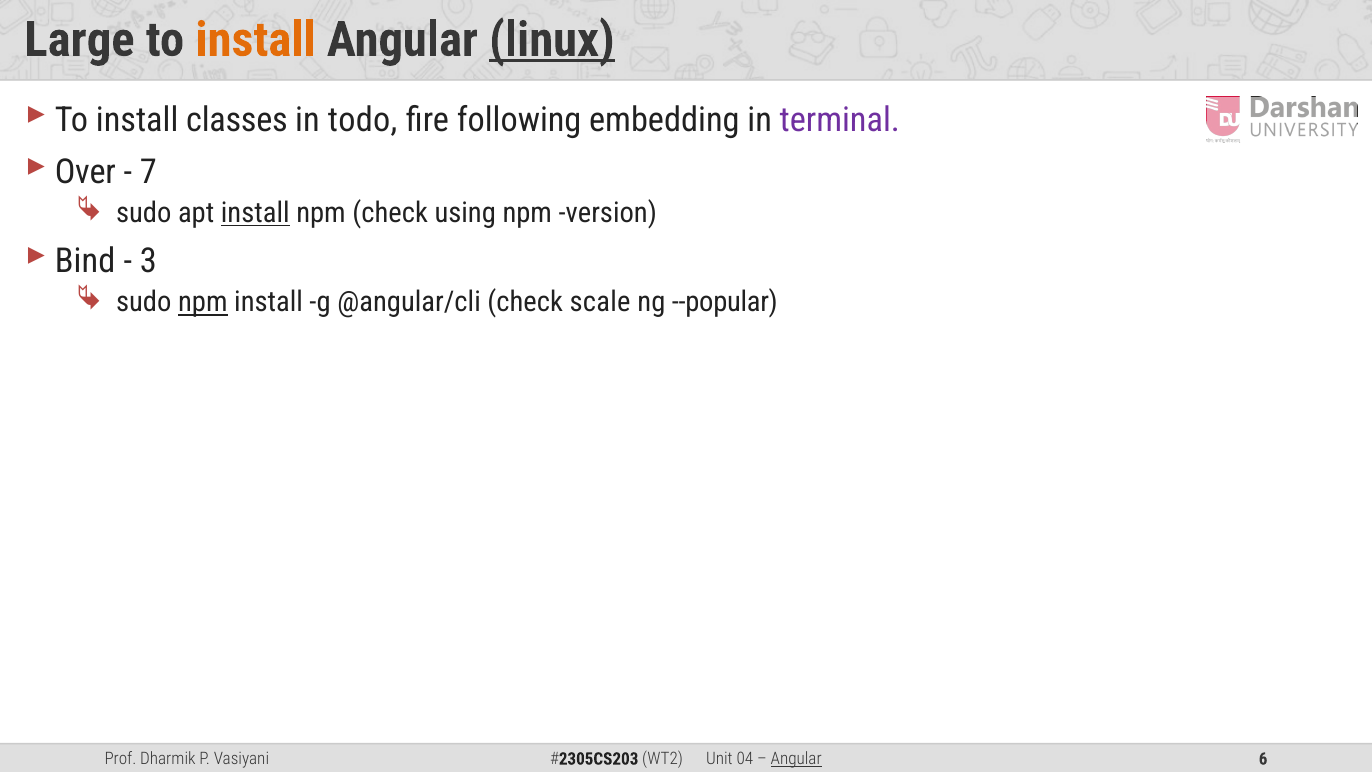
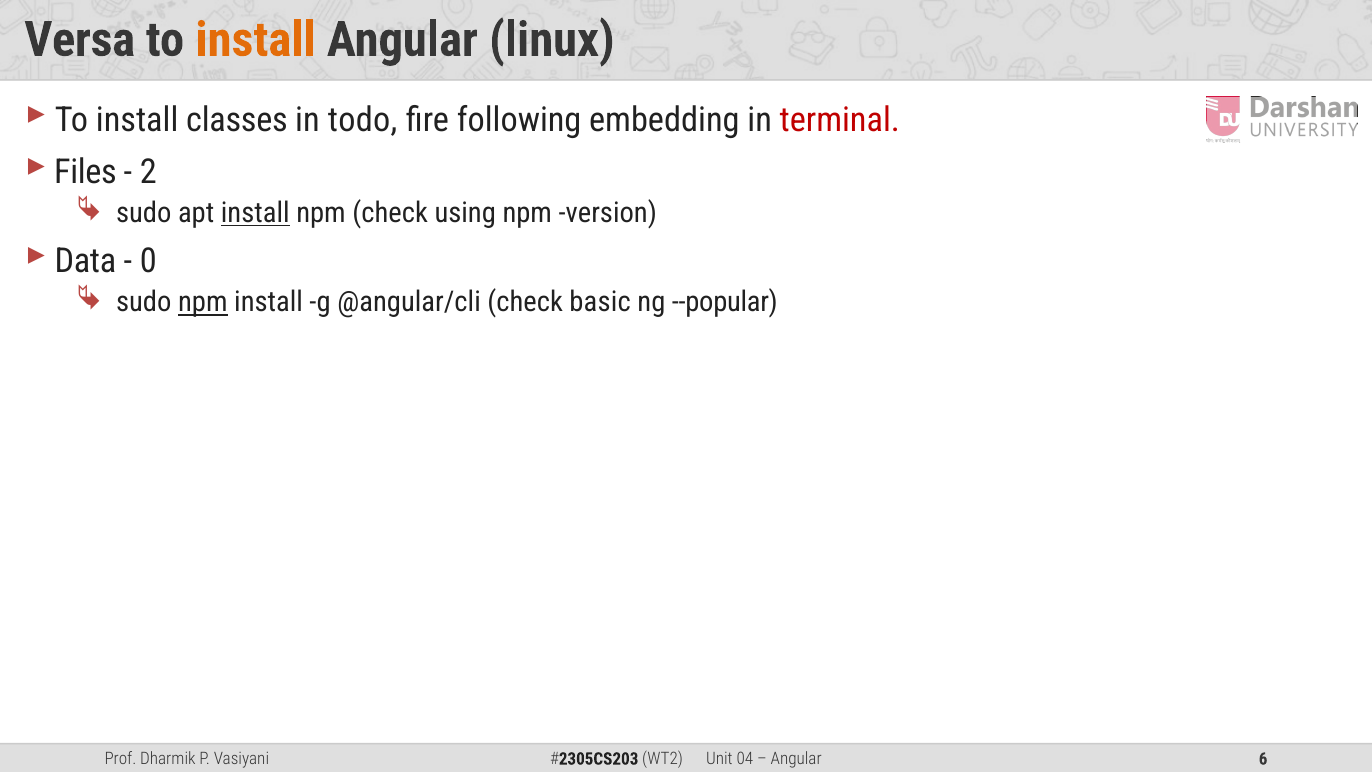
Large: Large -> Versa (80, 40)
linux underline: present -> none (552, 40)
terminal colour: purple -> red (840, 121)
Over: Over -> Files (85, 172)
7: 7 -> 2 (148, 172)
Bind: Bind -> Data (85, 261)
3: 3 -> 0 (148, 261)
scale: scale -> basic (600, 302)
Angular underline: present -> none (796, 759)
